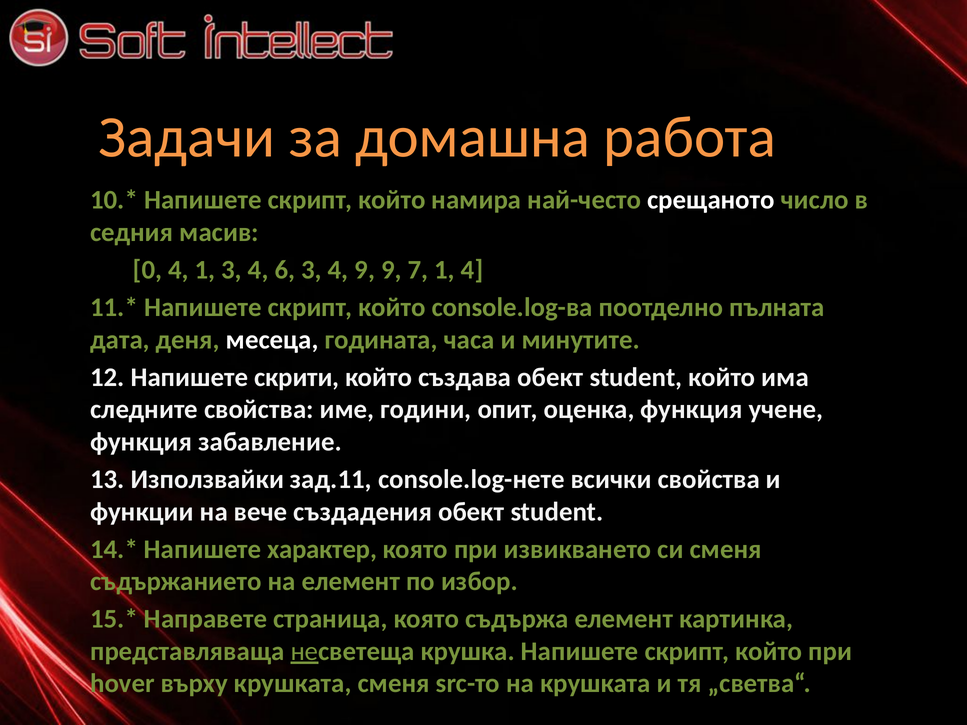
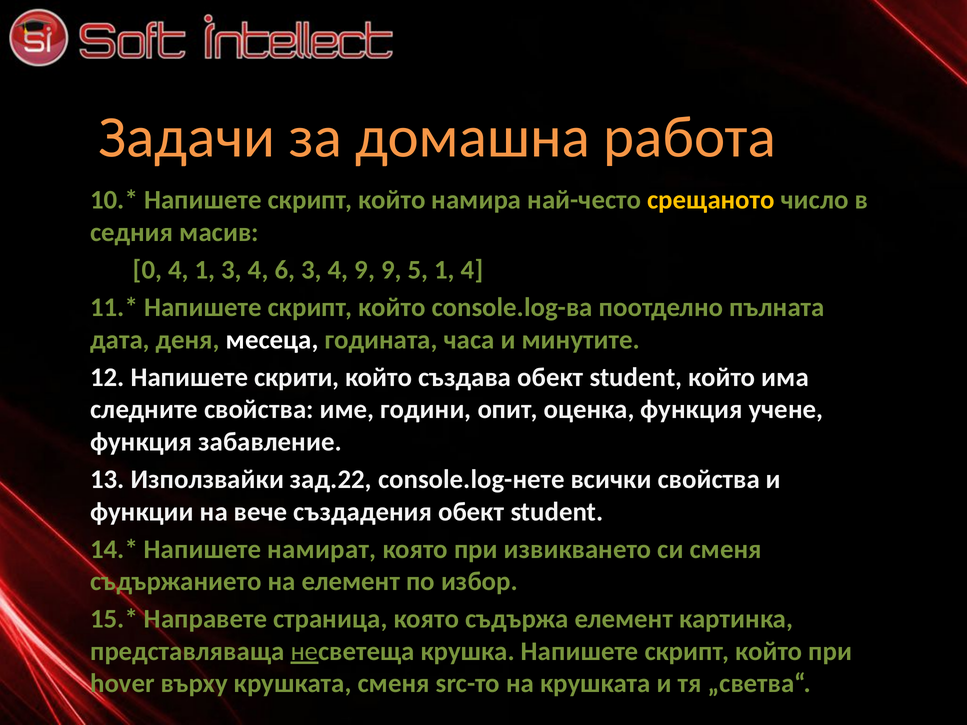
срещаното colour: white -> yellow (711, 200)
7: 7 -> 5 (418, 270)
зад.11: зад.11 -> зад.22 (331, 480)
характер: характер -> намират (322, 549)
